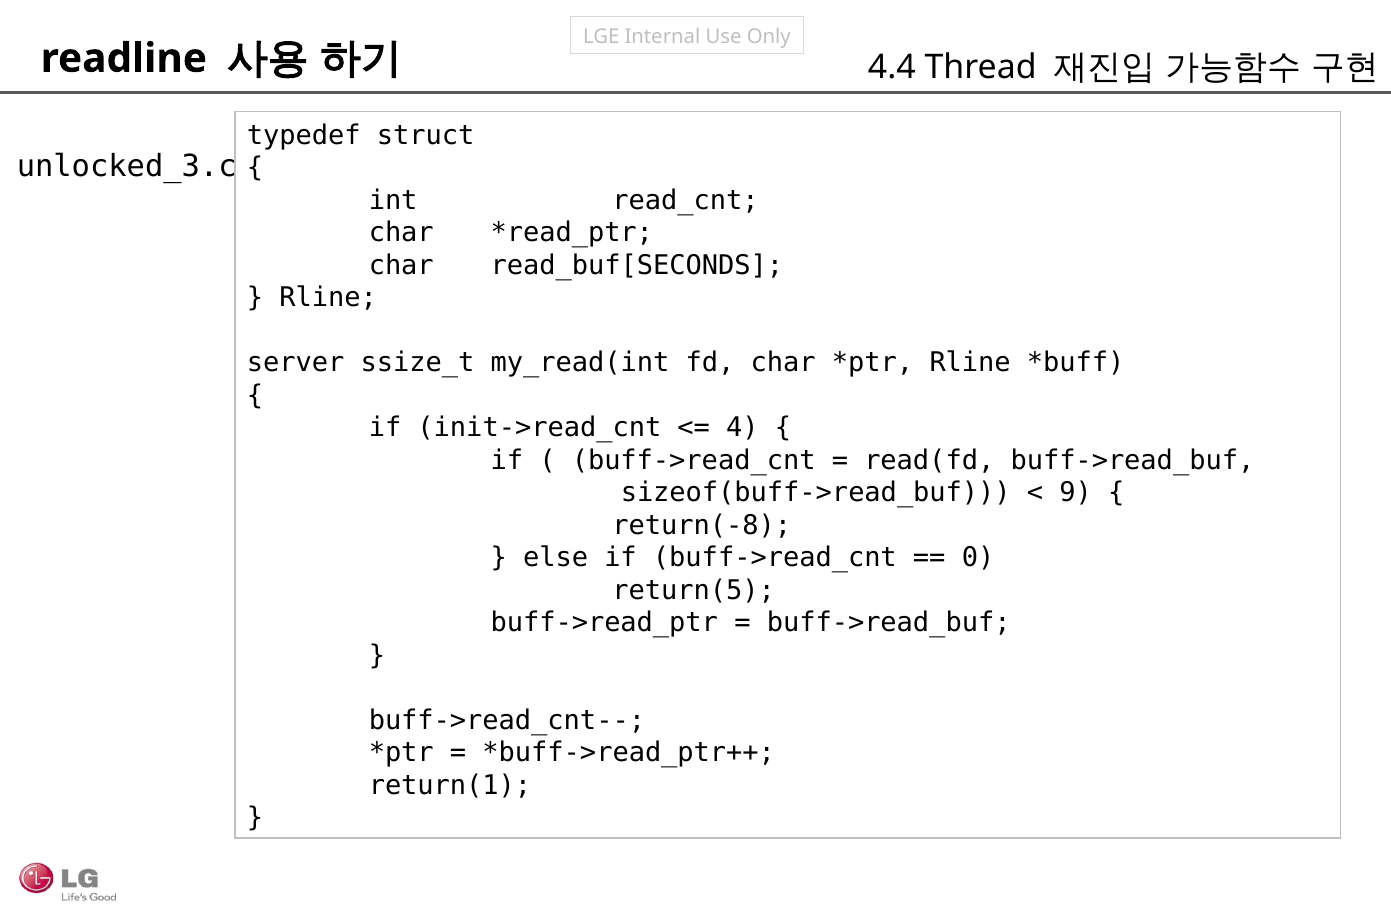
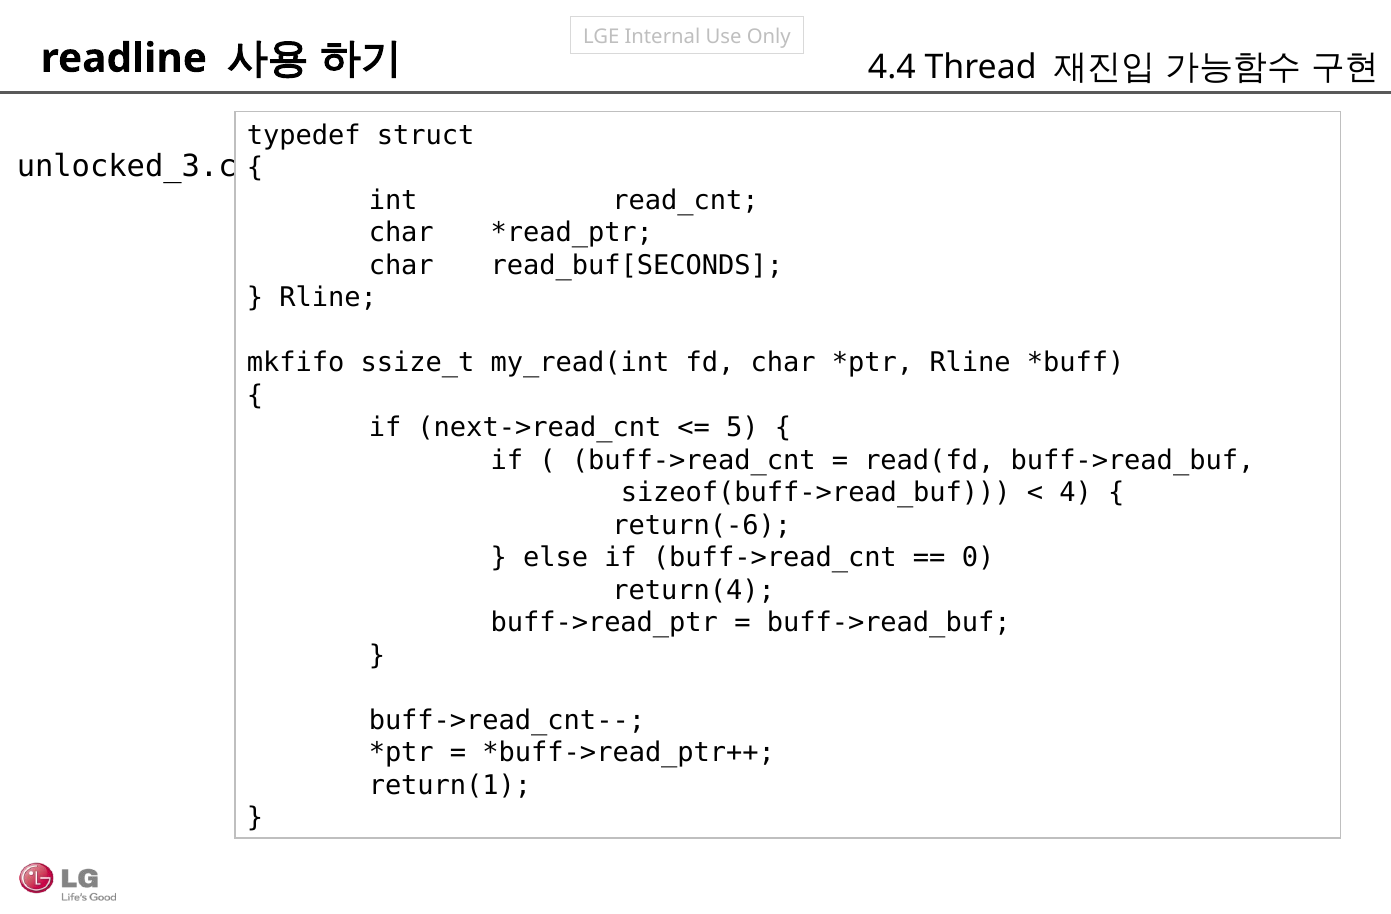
server: server -> mkfifo (296, 363)
init->read_cnt: init->read_cnt -> next->read_cnt (539, 428)
4: 4 -> 5 (742, 428)
9: 9 -> 4 (1076, 493)
return(-8: return(-8 -> return(-6 (702, 525)
return(5: return(5 -> return(4 (694, 590)
